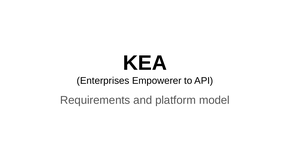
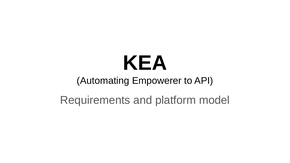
Enterprises: Enterprises -> Automating (103, 81)
